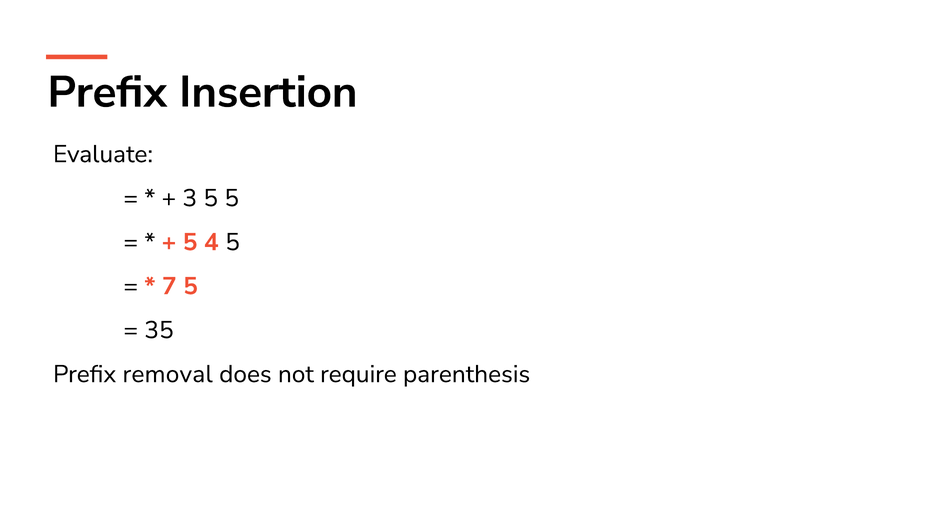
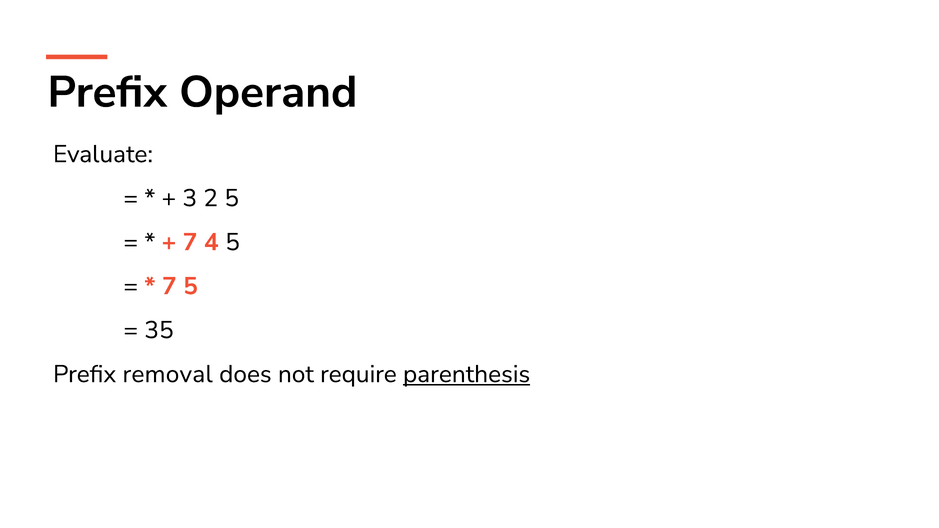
Insertion: Insertion -> Operand (268, 92)
3 5: 5 -> 2 (211, 198)
5: 5 -> 7 (190, 242)
parenthesis underline: none -> present (467, 374)
